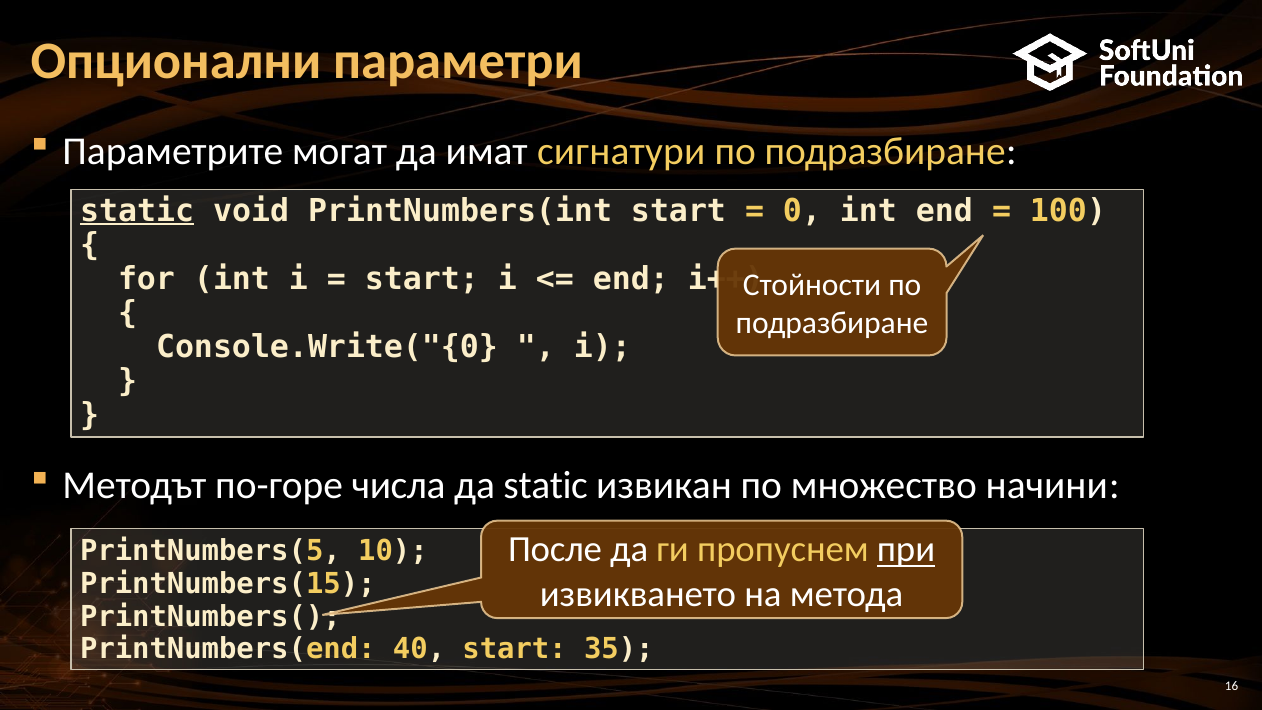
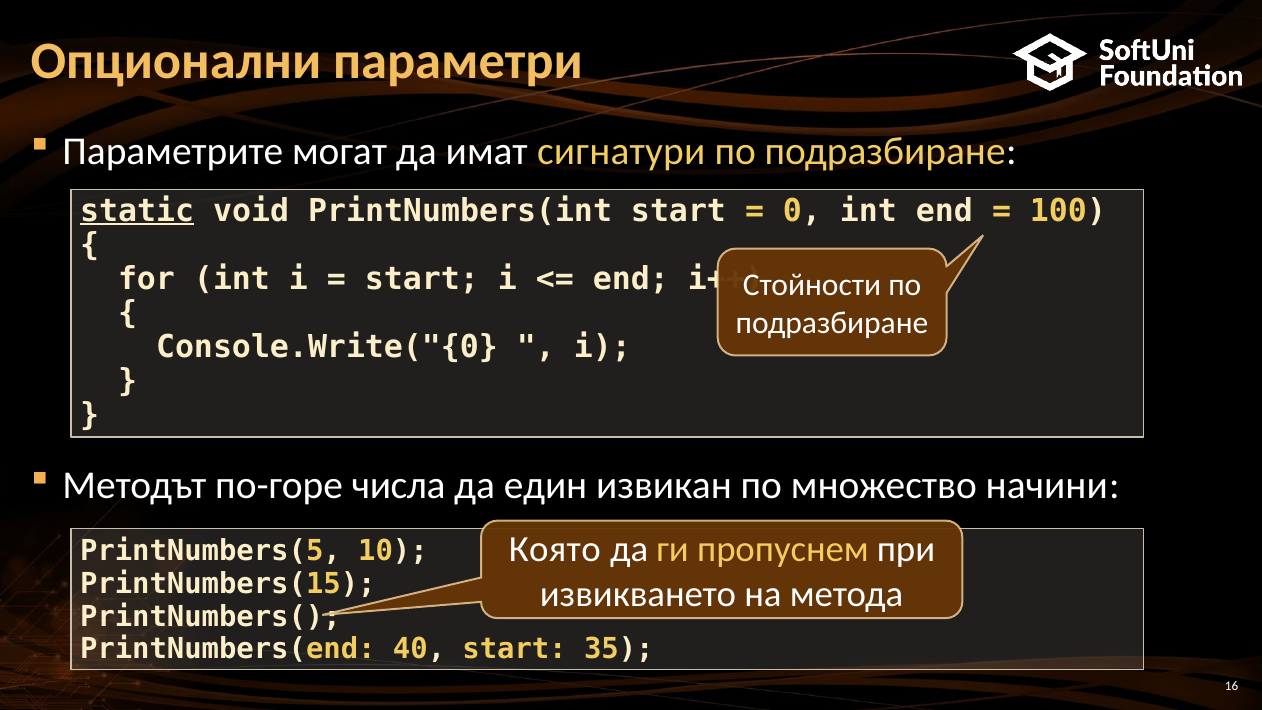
да static: static -> един (546, 486)
После: После -> Която (555, 550)
при underline: present -> none (906, 550)
